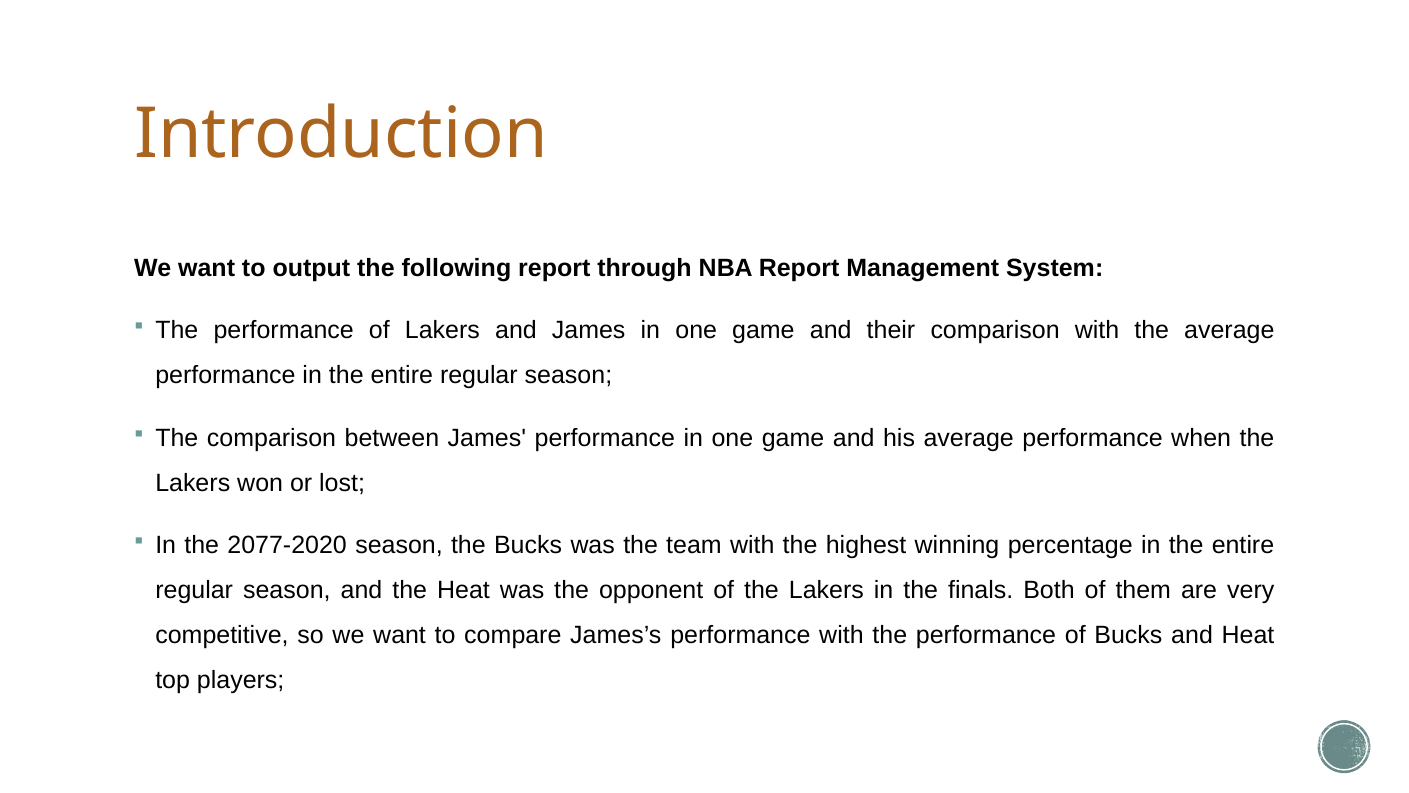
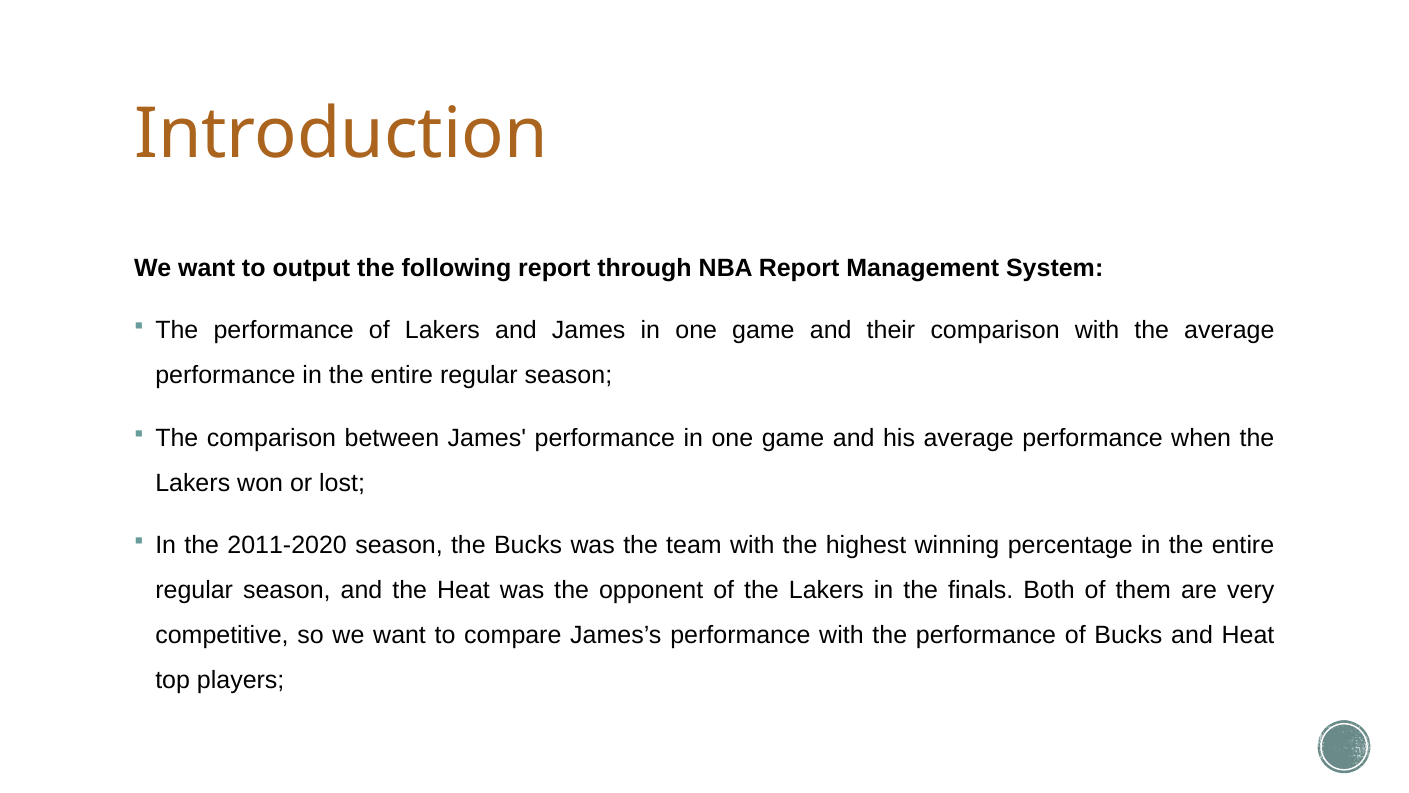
2077-2020: 2077-2020 -> 2011-2020 (287, 545)
